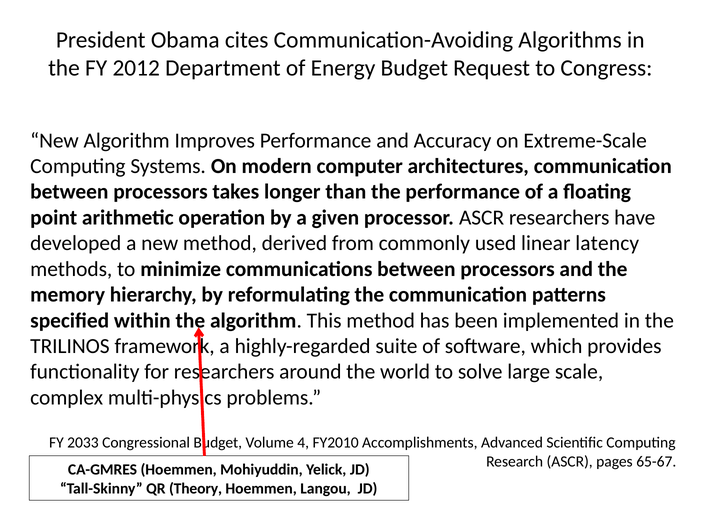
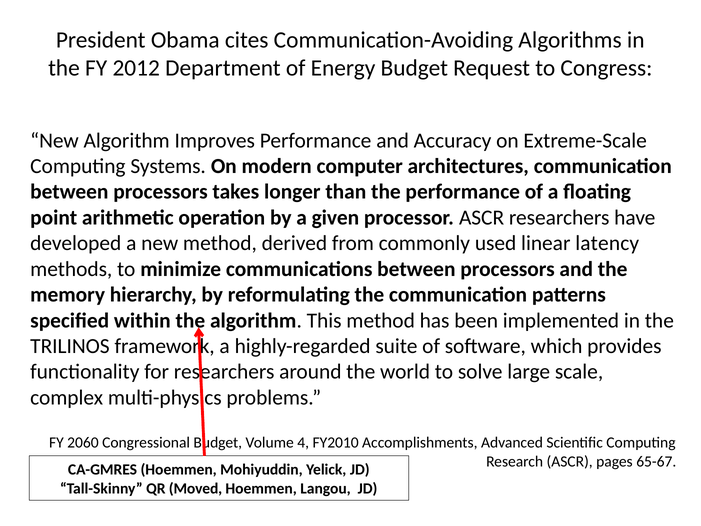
2033: 2033 -> 2060 (83, 443)
Theory: Theory -> Moved (196, 488)
